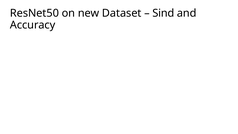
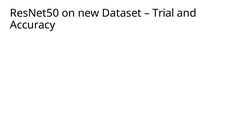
Sind: Sind -> Trial (163, 13)
